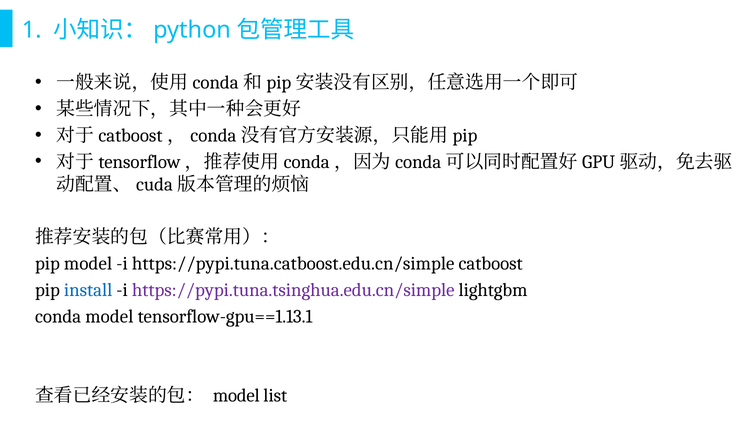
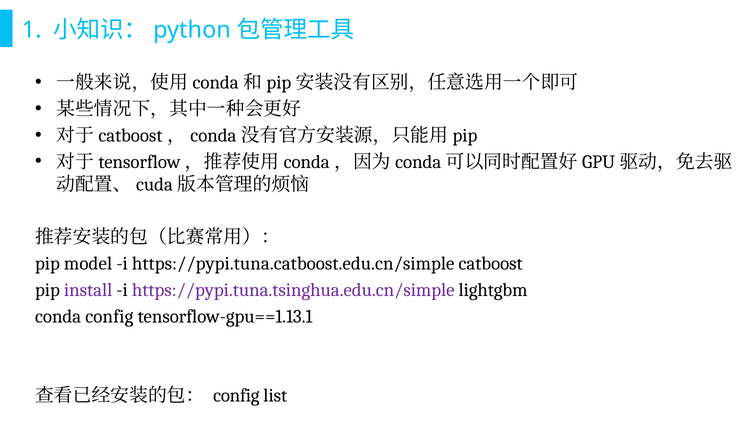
install colour: blue -> purple (88, 290)
conda model: model -> config (109, 316)
model: model -> config (236, 395)
